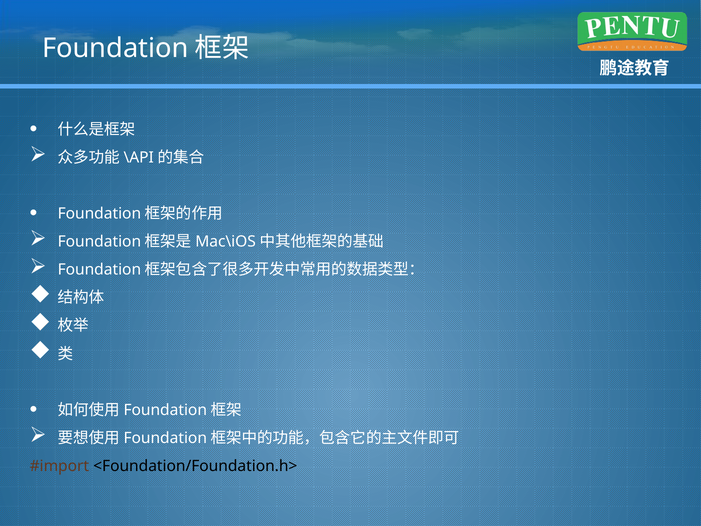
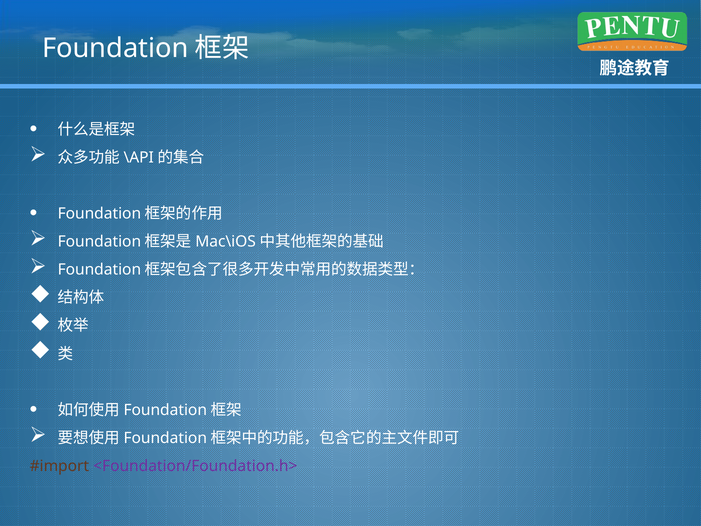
<Foundation/Foundation.h> colour: black -> purple (195, 466)
